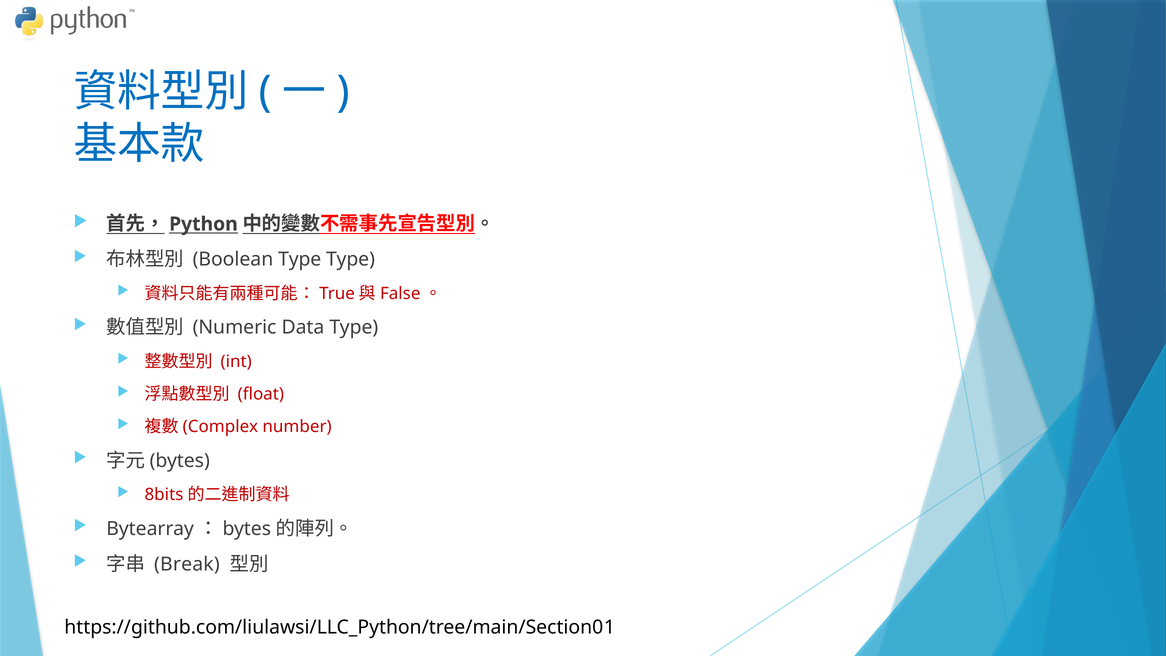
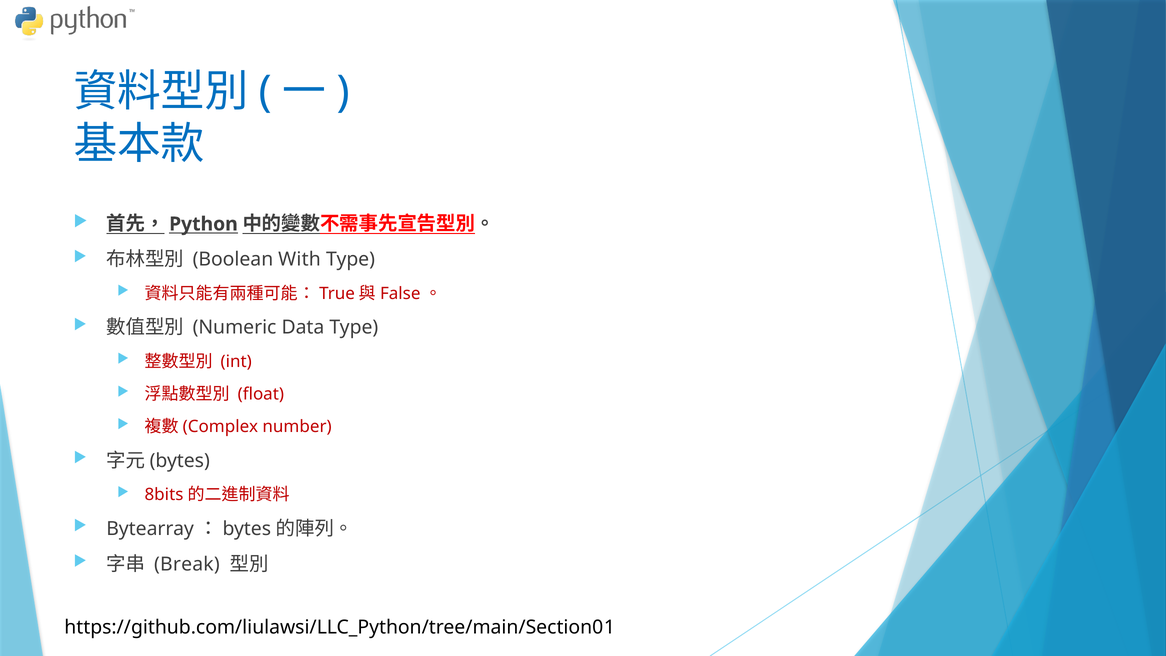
Boolean Type: Type -> With (300, 259)
